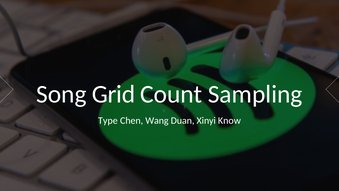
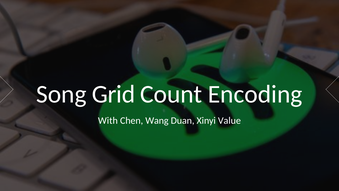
Sampling: Sampling -> Encoding (255, 94)
Type: Type -> With (108, 120)
Know: Know -> Value (229, 120)
